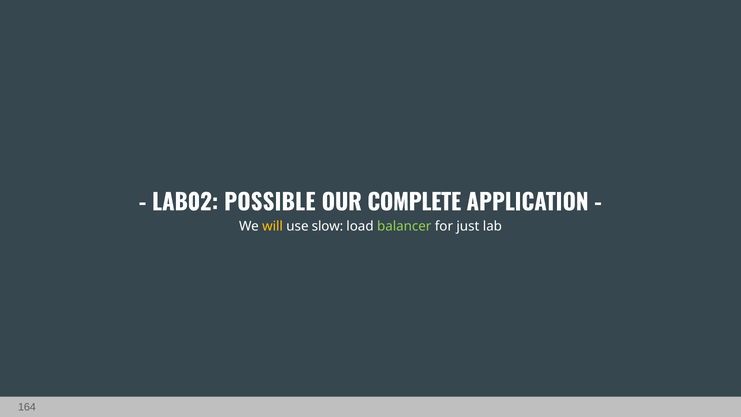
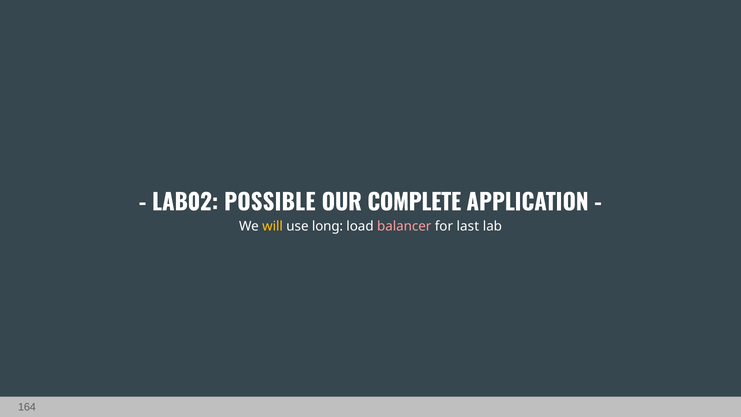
slow: slow -> long (328, 226)
balancer colour: light green -> pink (404, 226)
just: just -> last (468, 226)
